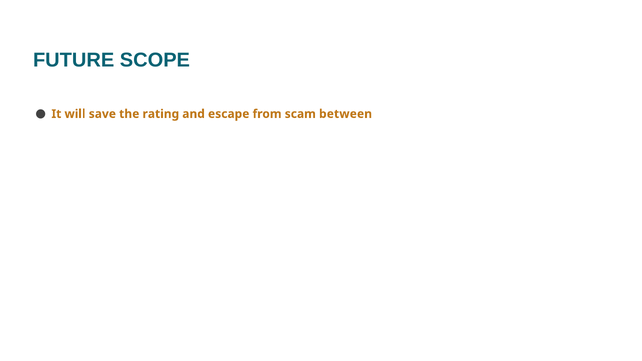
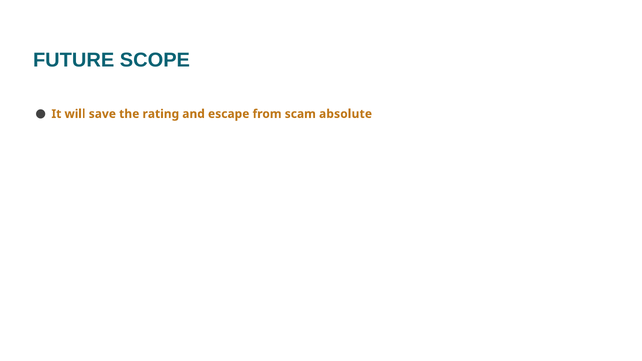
between: between -> absolute (346, 114)
